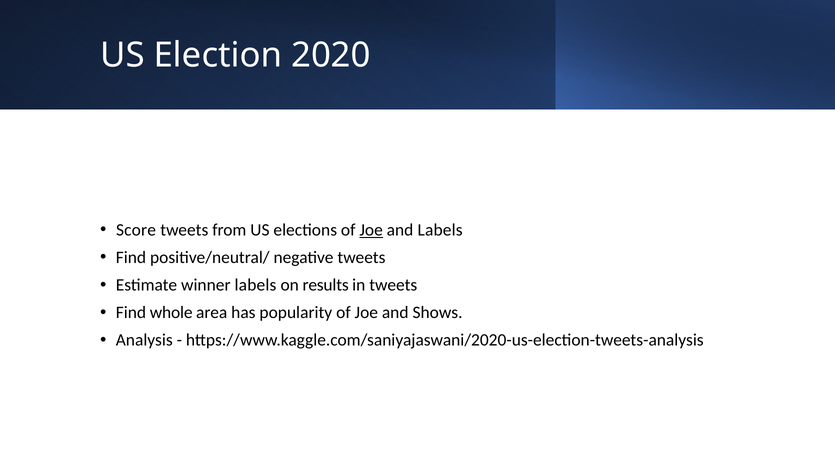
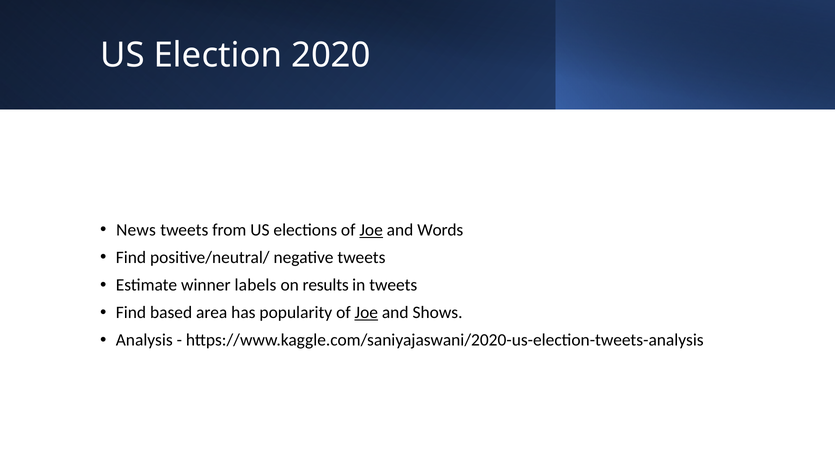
Score: Score -> News (136, 230)
and Labels: Labels -> Words (440, 230)
whole: whole -> based (171, 312)
Joe underline: none -> present (366, 312)
